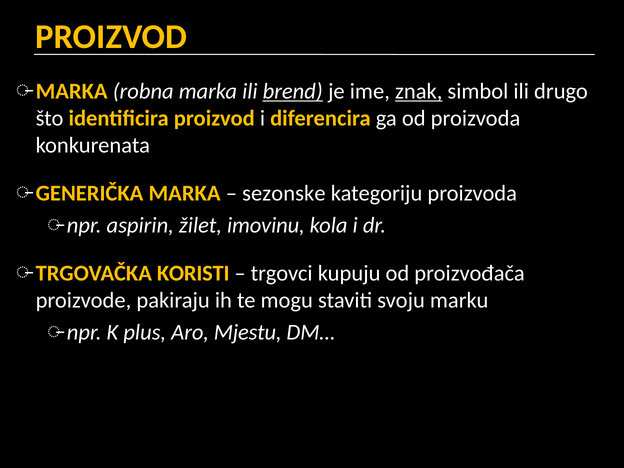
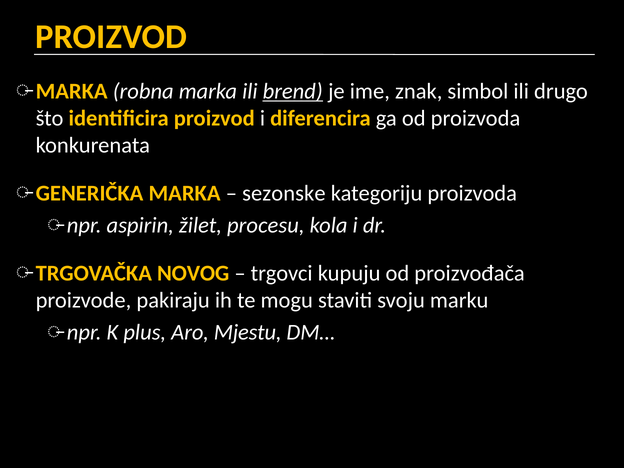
znak underline: present -> none (419, 91)
imovinu: imovinu -> procesu (266, 225)
KORISTI: KORISTI -> NOVOG (193, 273)
